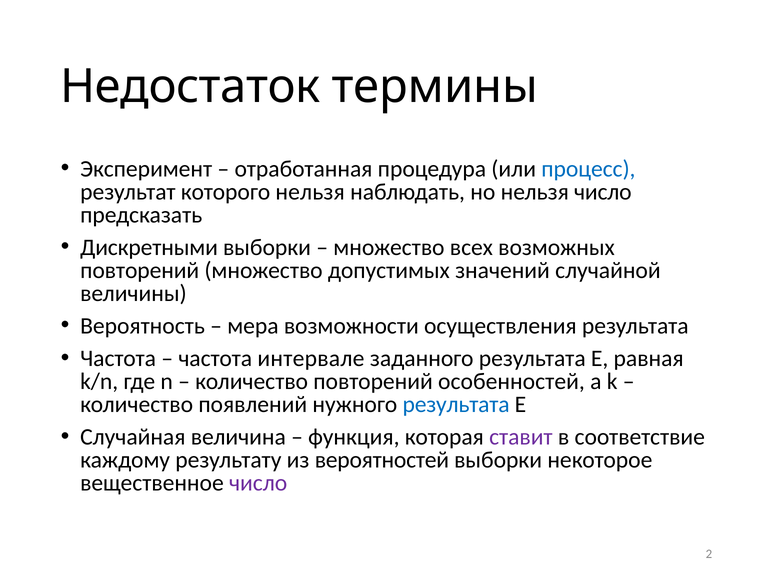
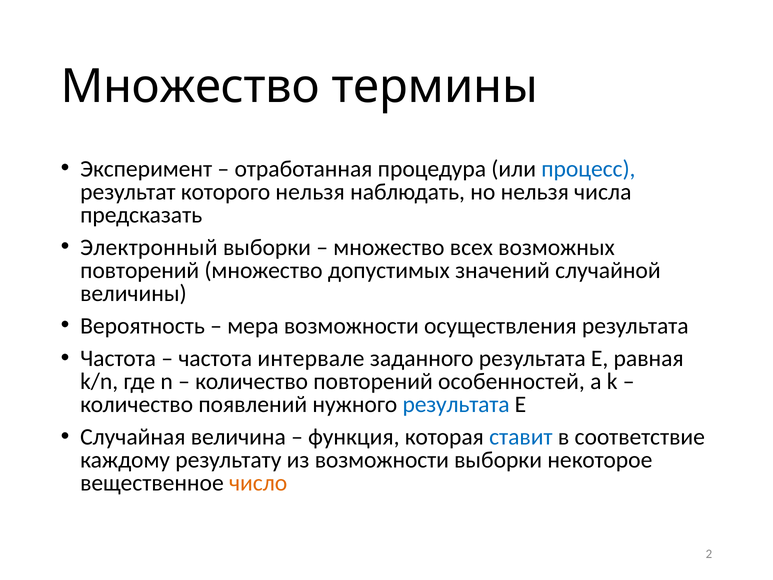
Недостаток: Недостаток -> Множество (190, 87)
нельзя число: число -> числа (603, 192)
Дискретными: Дискретными -> Электронный (149, 247)
ставит colour: purple -> blue (521, 437)
из вероятностей: вероятностей -> возможности (382, 460)
число colour: purple -> orange (258, 483)
